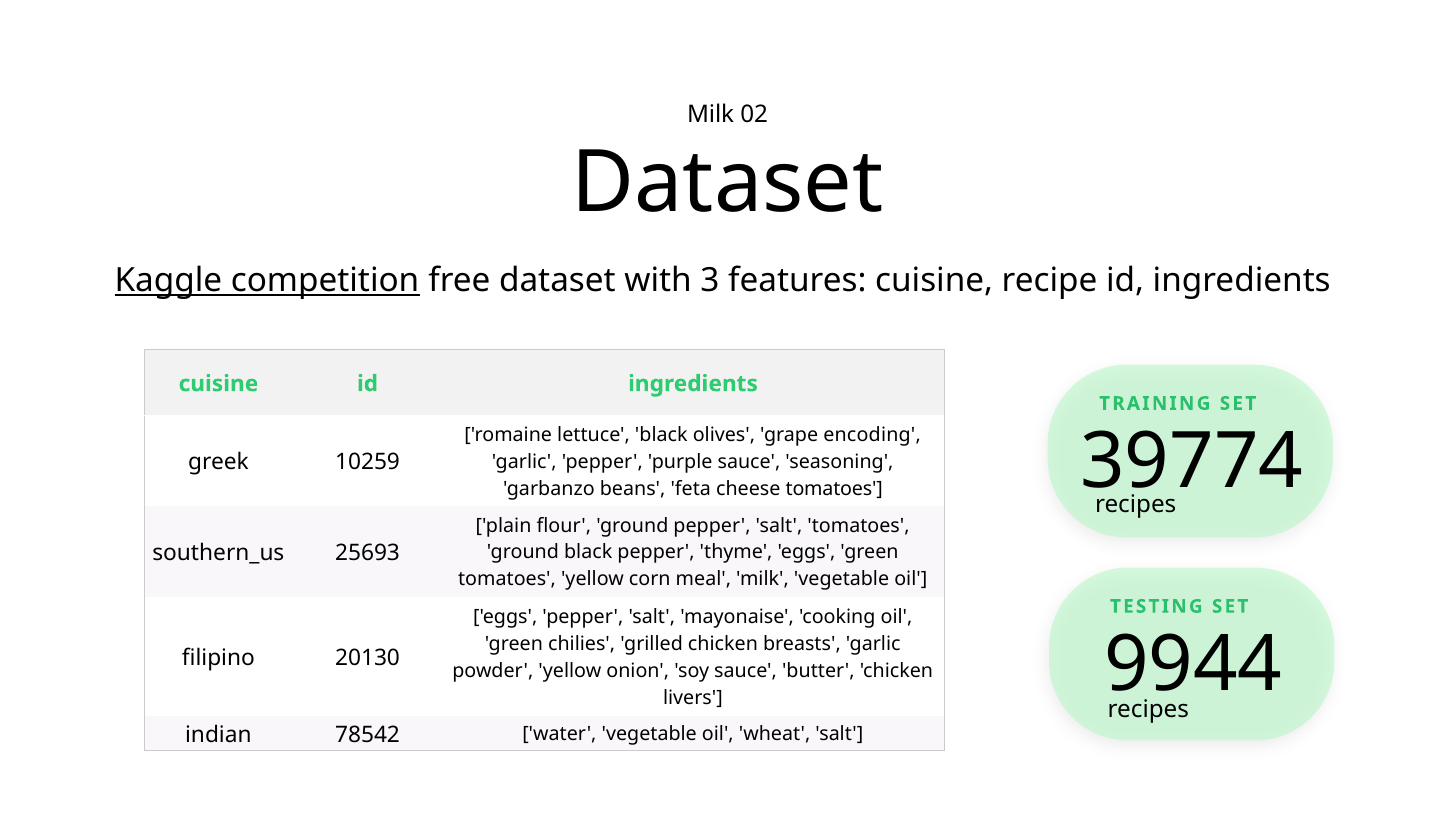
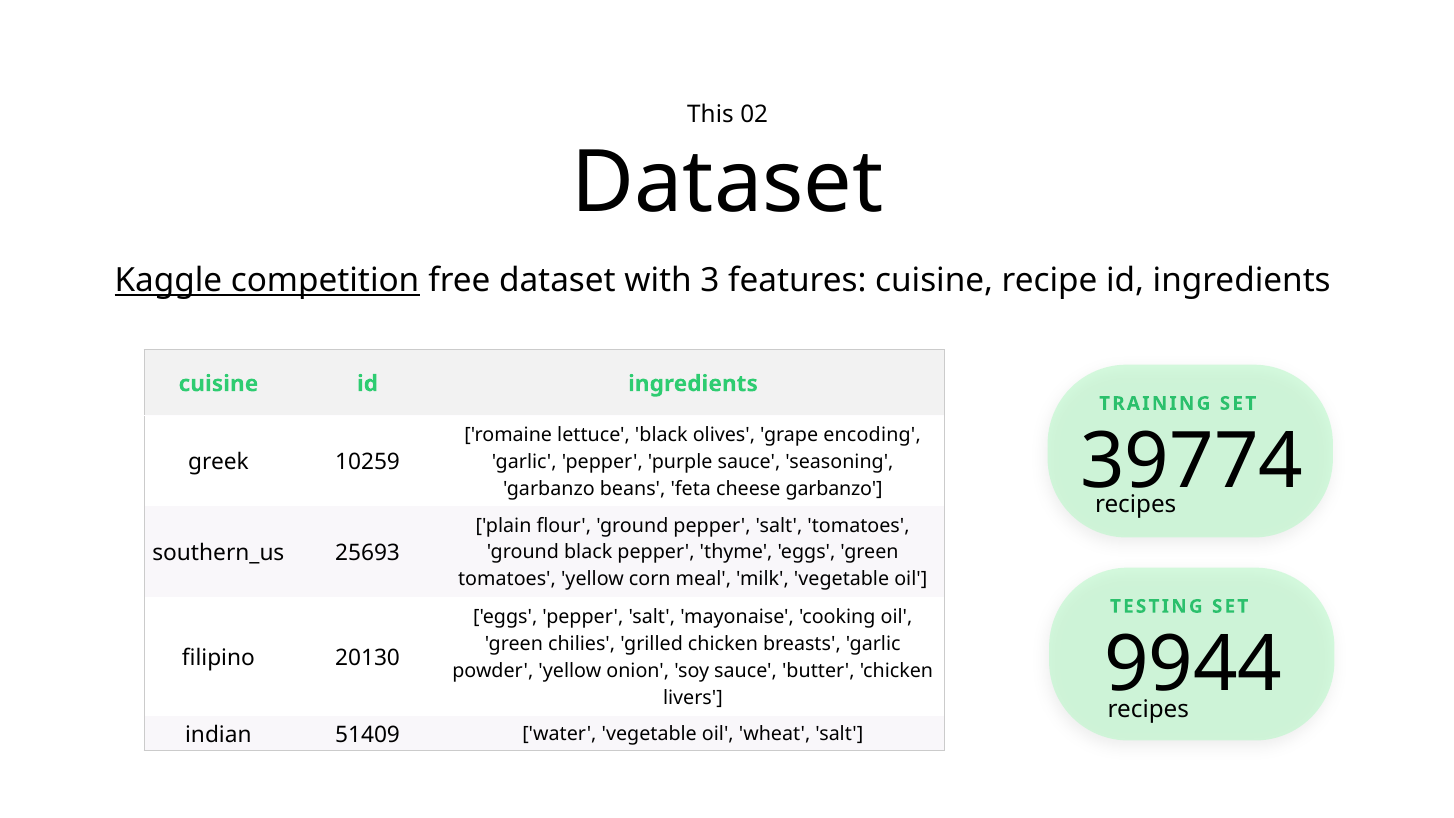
Milk: Milk -> This (710, 115)
cheese tomatoes: tomatoes -> garbanzo (834, 488)
78542: 78542 -> 51409 (368, 735)
